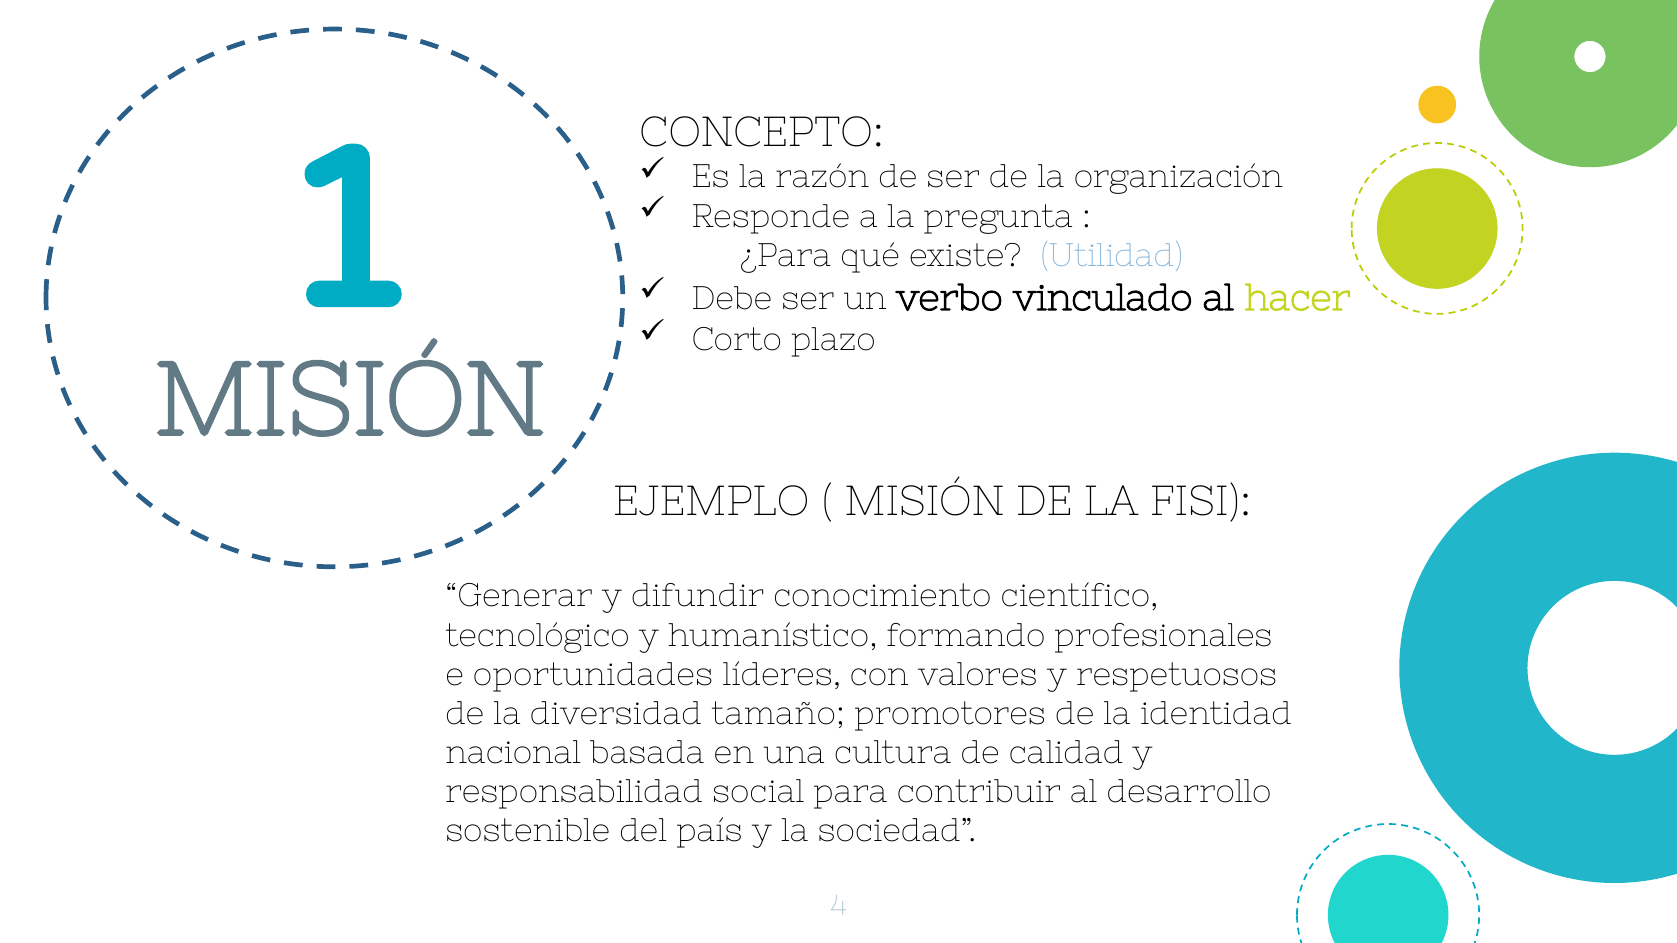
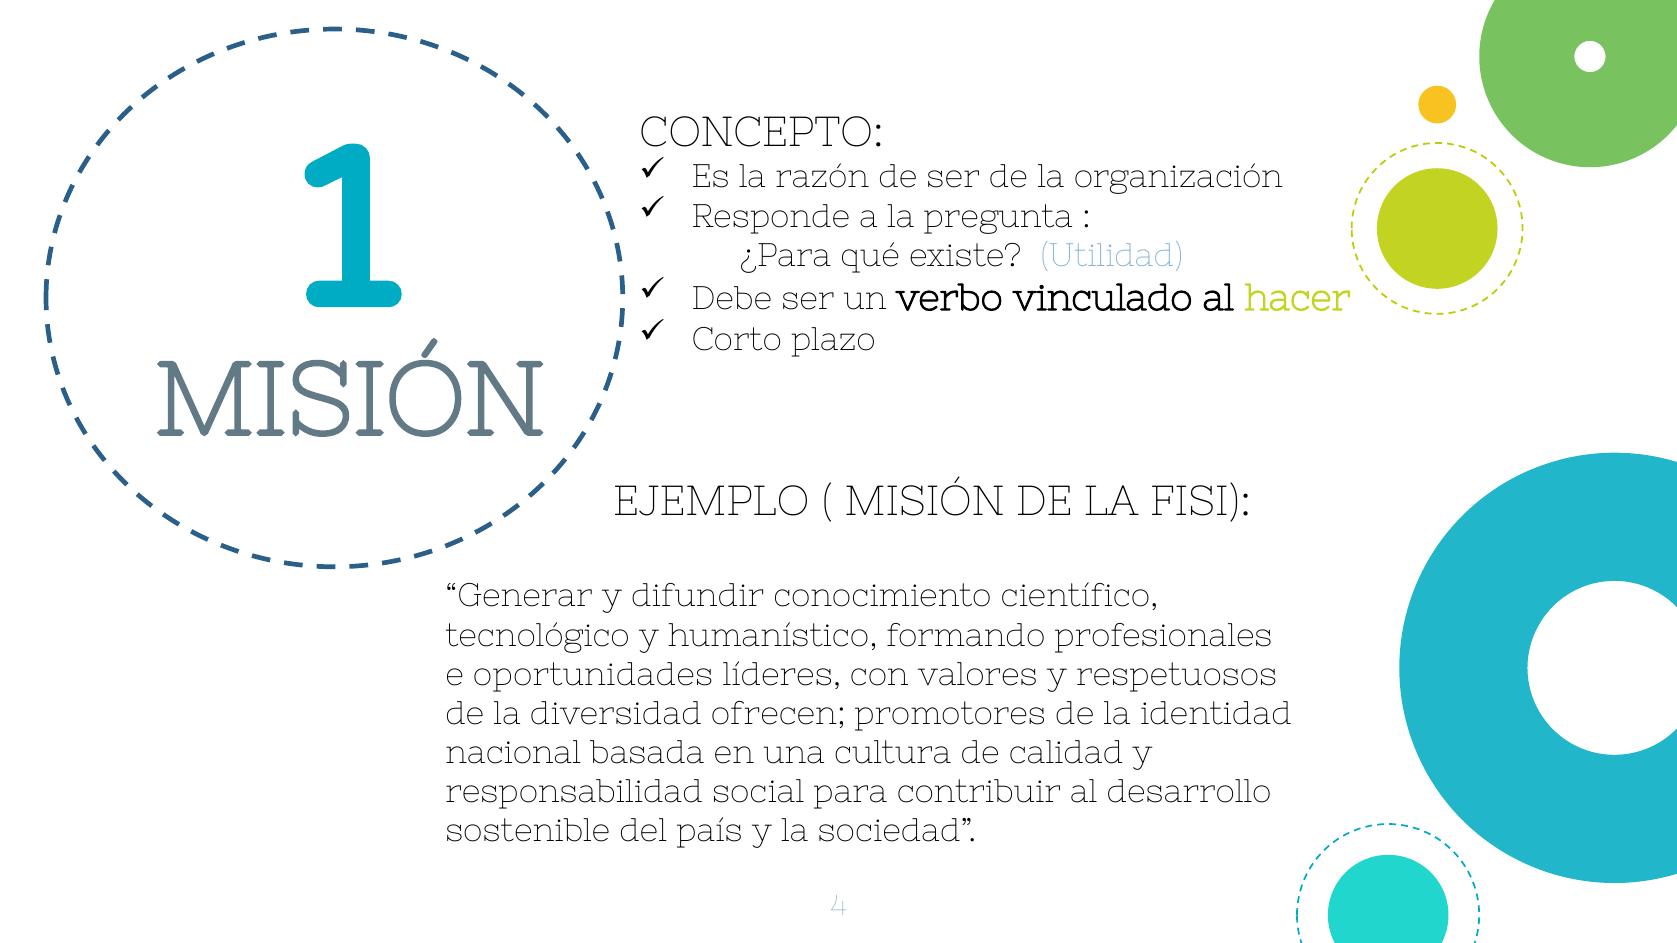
tamaño: tamaño -> ofrecen (778, 714)
